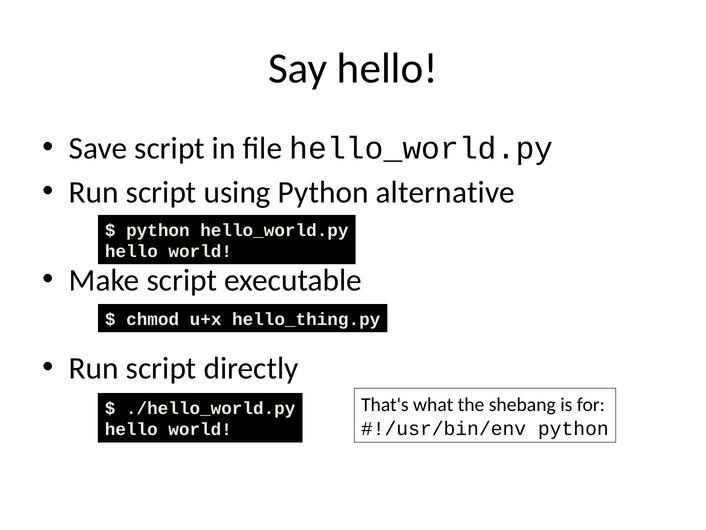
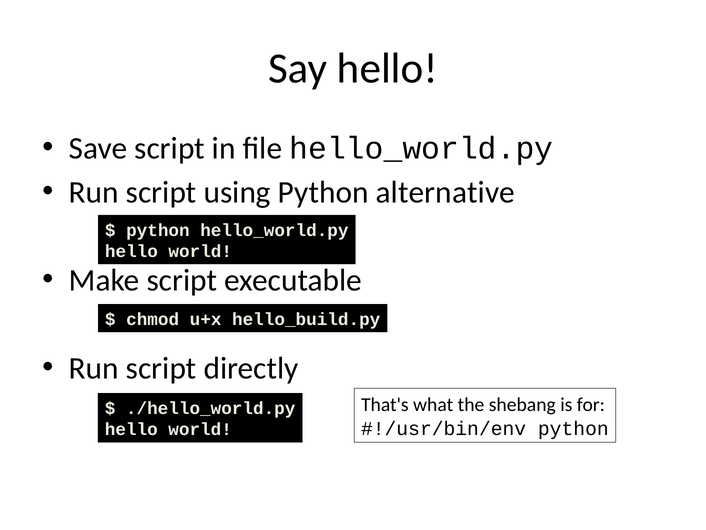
hello_thing.py: hello_thing.py -> hello_build.py (306, 319)
